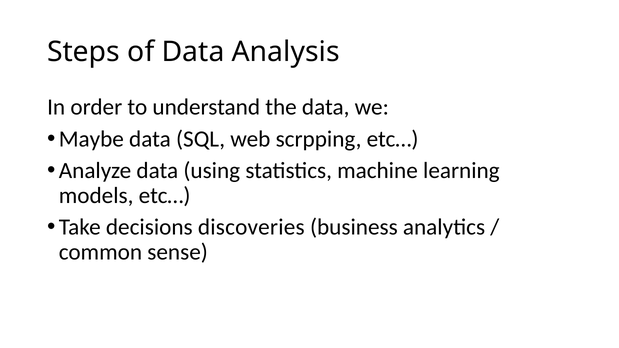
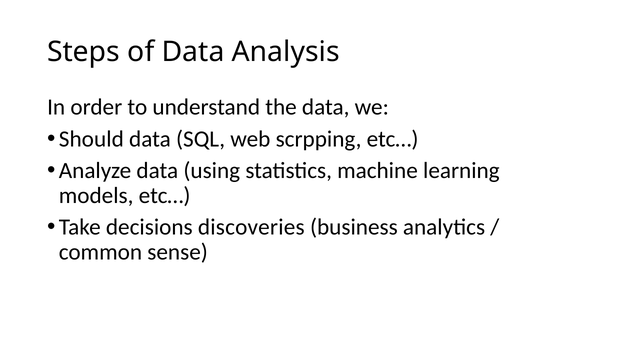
Maybe: Maybe -> Should (91, 139)
